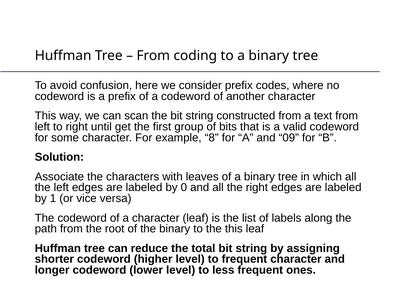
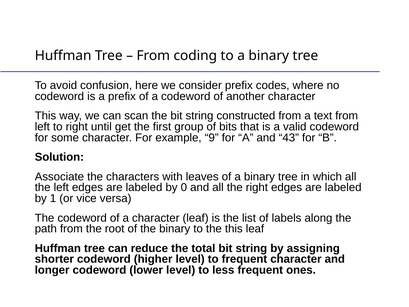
8: 8 -> 9 (212, 138)
09: 09 -> 43 (289, 138)
